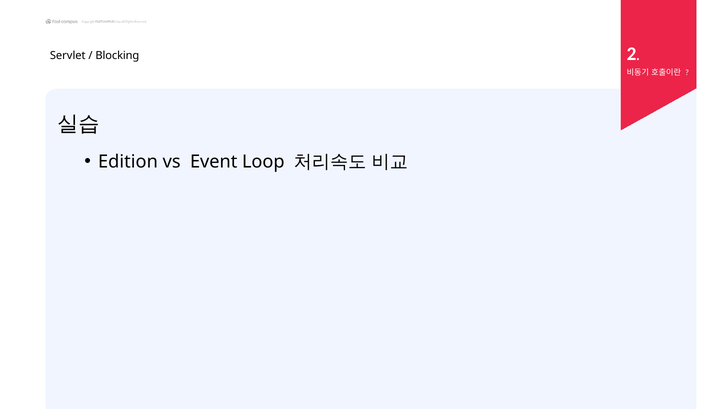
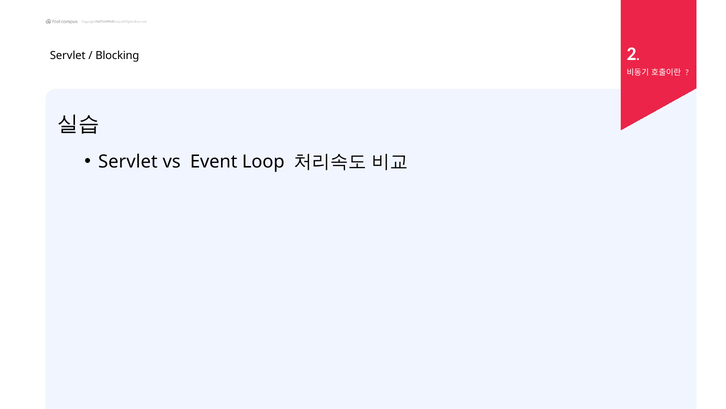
Edition: Edition -> Servlet (128, 162)
